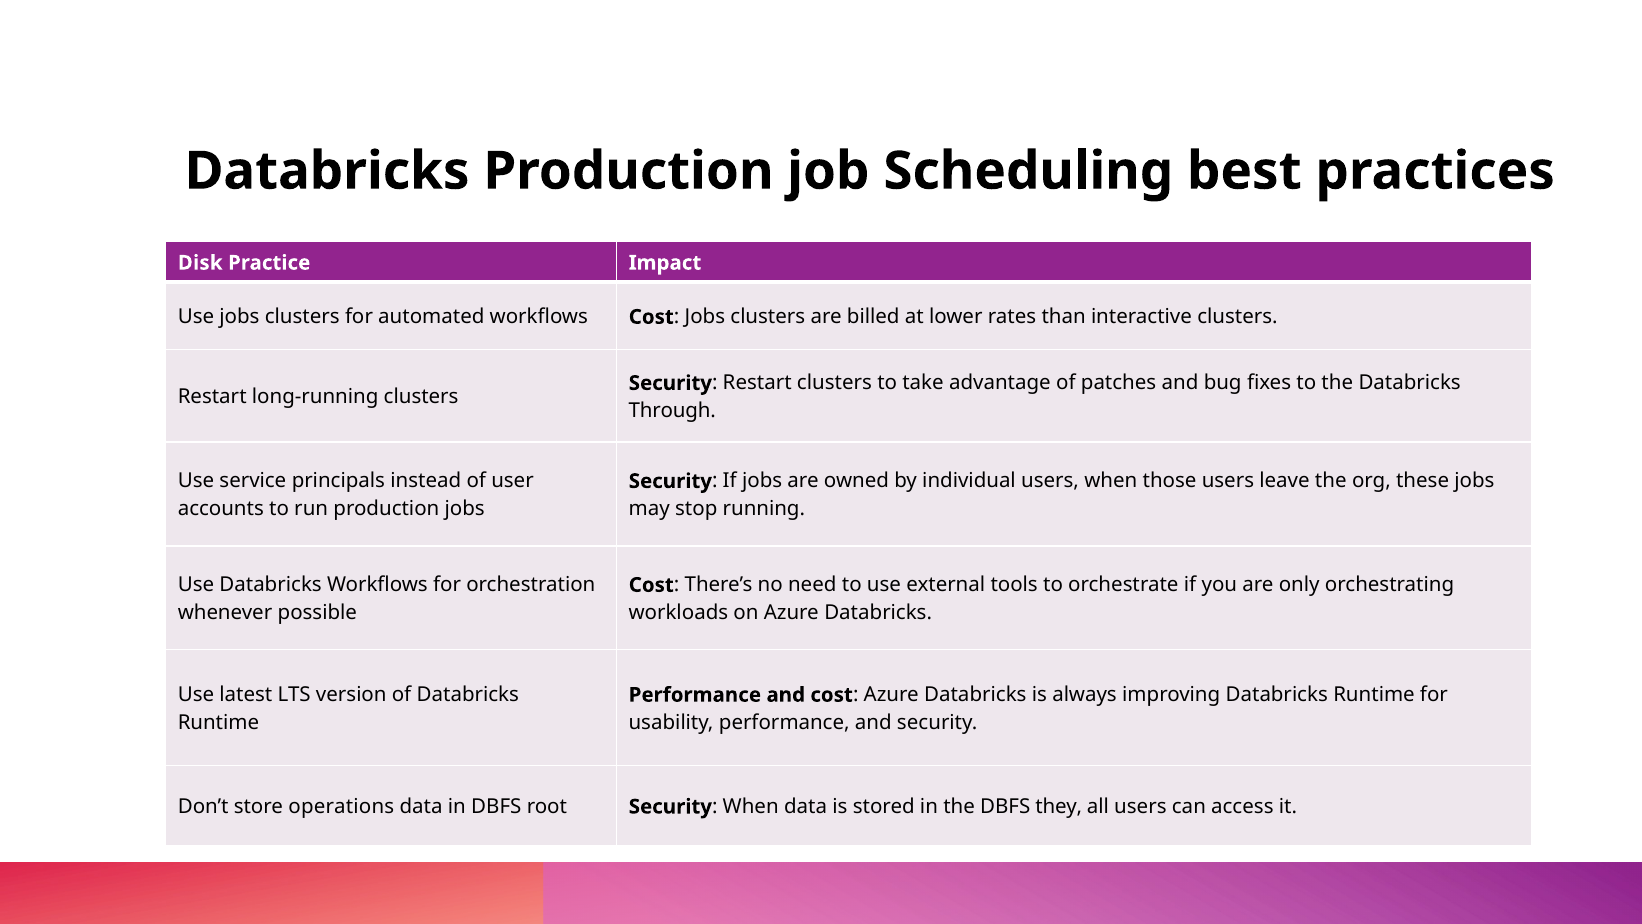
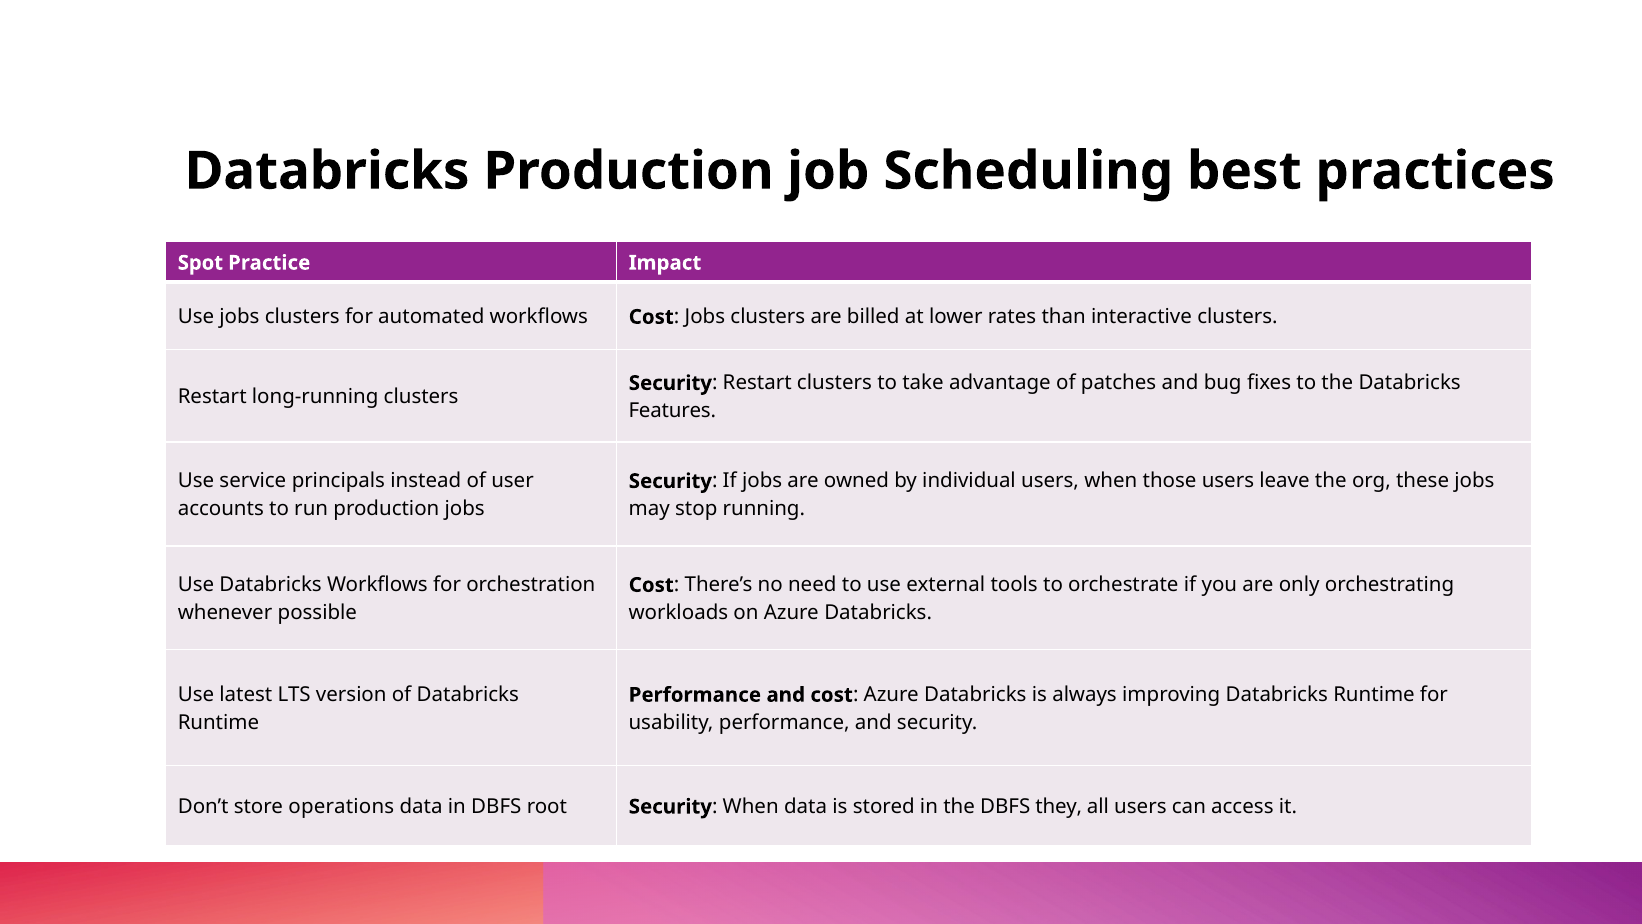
Disk: Disk -> Spot (200, 263)
Through: Through -> Features (672, 411)
